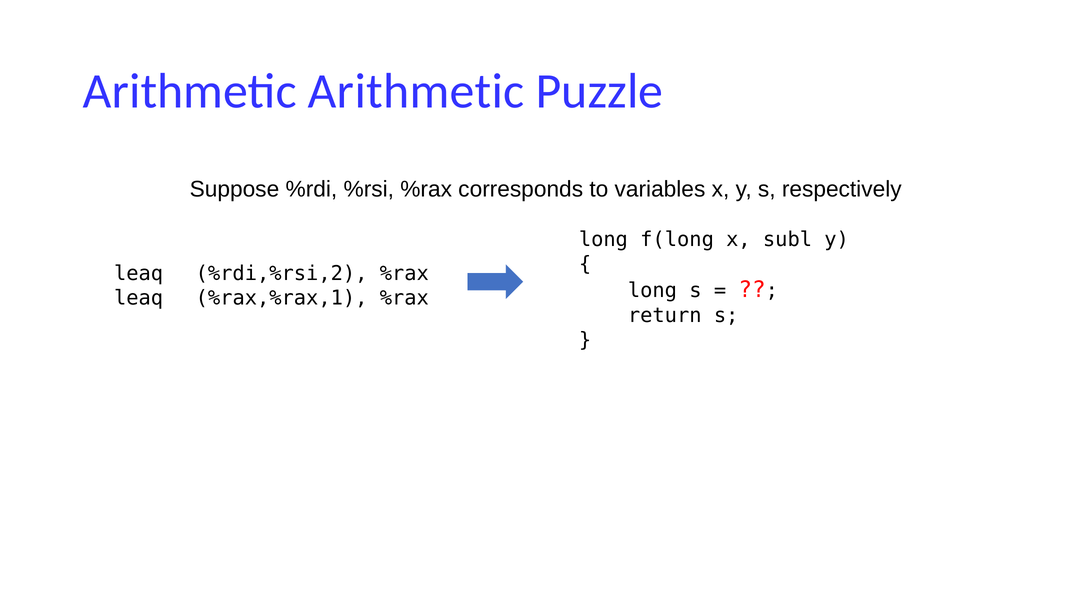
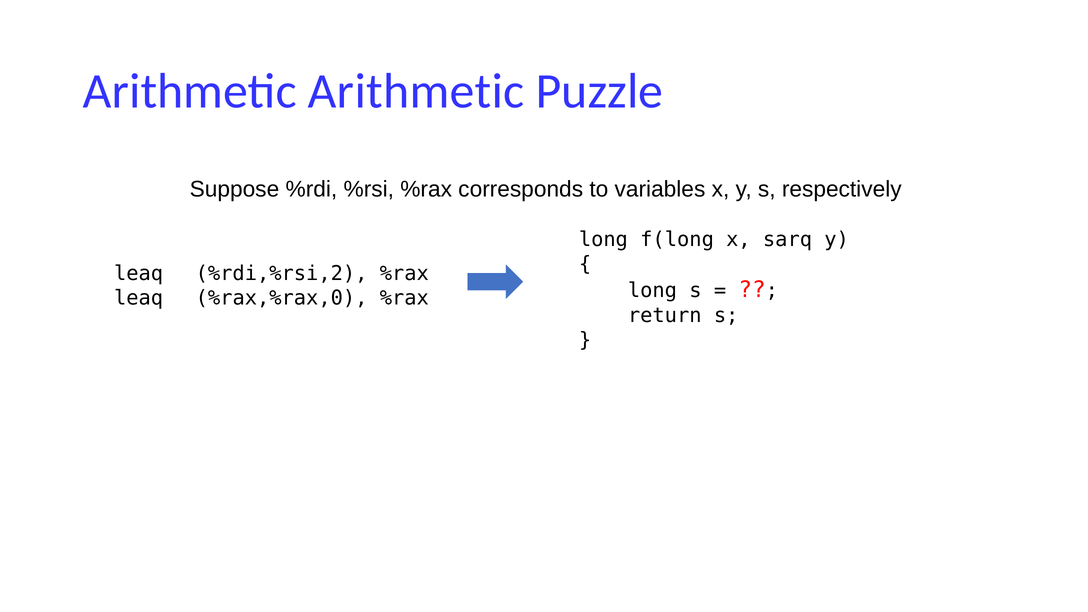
subl: subl -> sarq (788, 239)
%rax,%rax,1: %rax,%rax,1 -> %rax,%rax,0 (282, 298)
